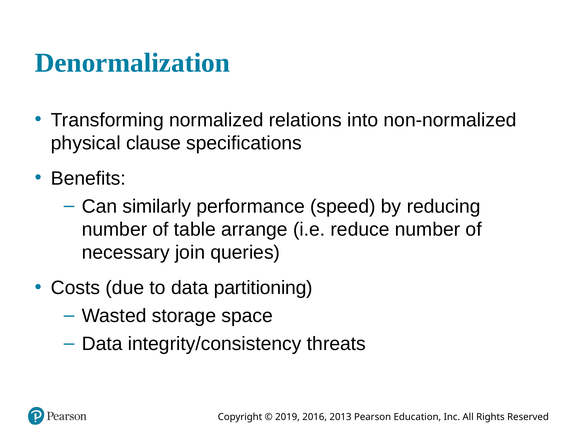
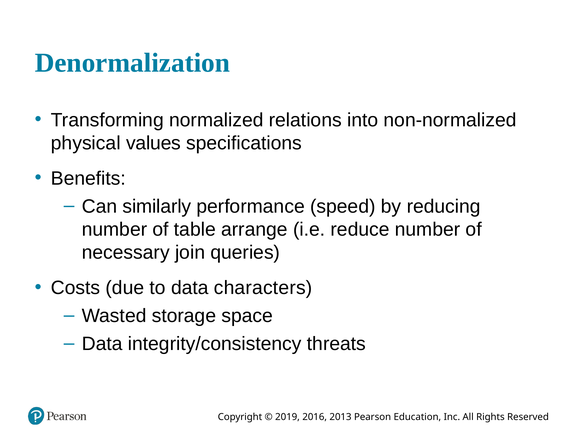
clause: clause -> values (153, 143)
partitioning: partitioning -> characters (263, 288)
